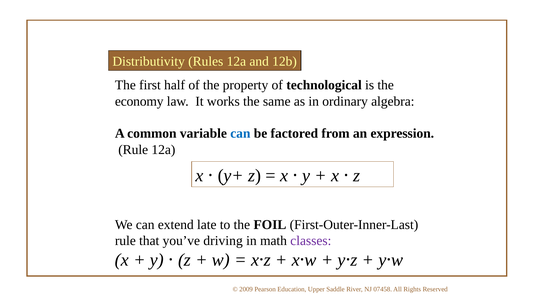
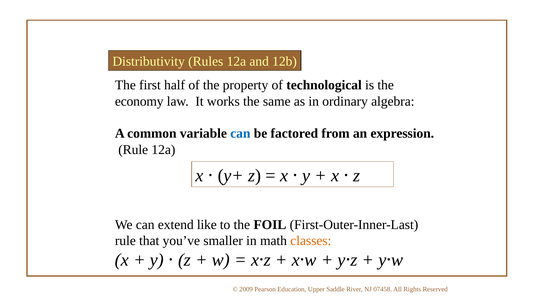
late: late -> like (207, 224)
driving: driving -> smaller (223, 240)
classes colour: purple -> orange (311, 240)
